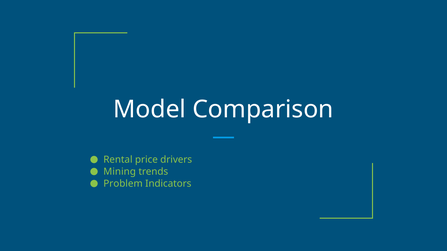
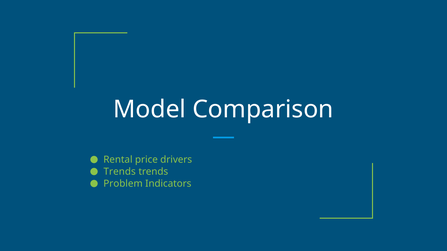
Mining: Mining -> Trends (120, 172)
